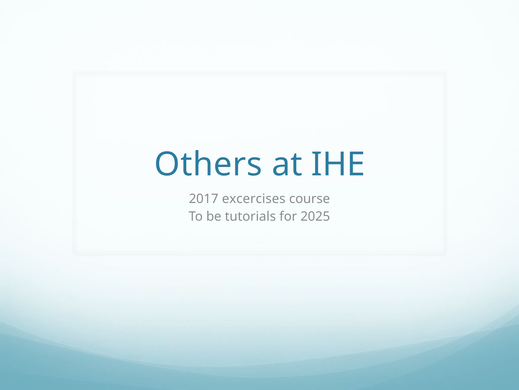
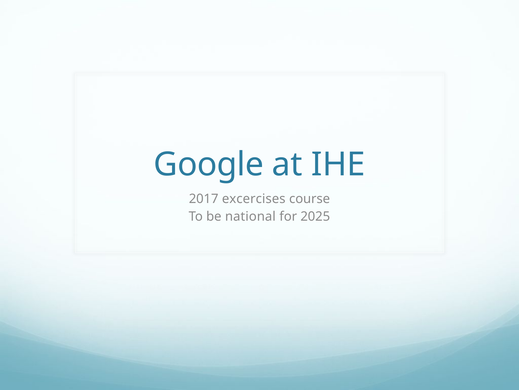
Others: Others -> Google (209, 164)
tutorials: tutorials -> national (250, 216)
